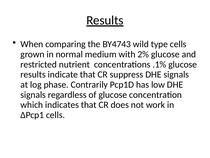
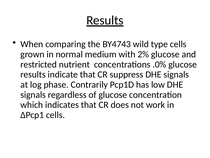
.1%: .1% -> .0% (159, 64)
